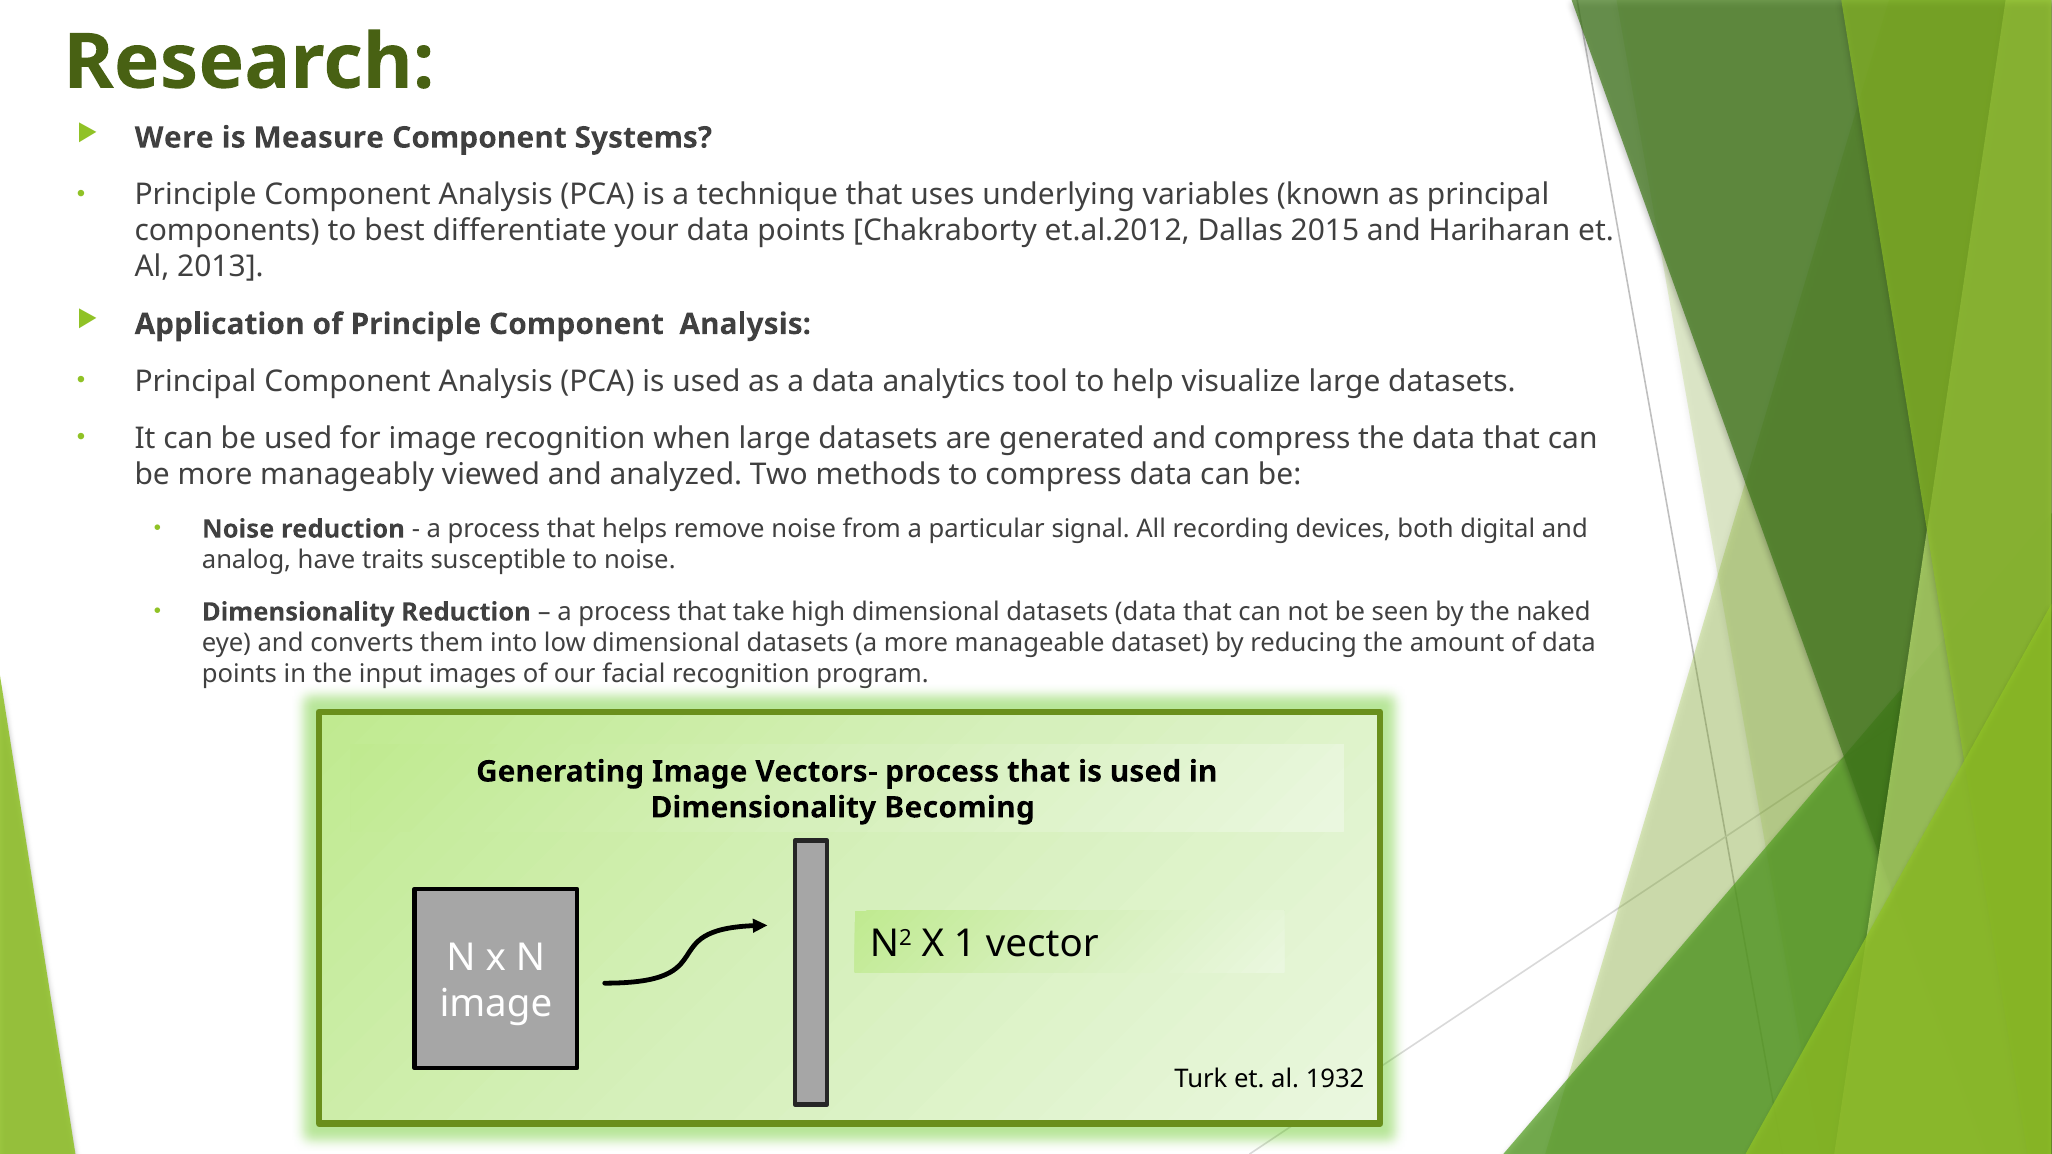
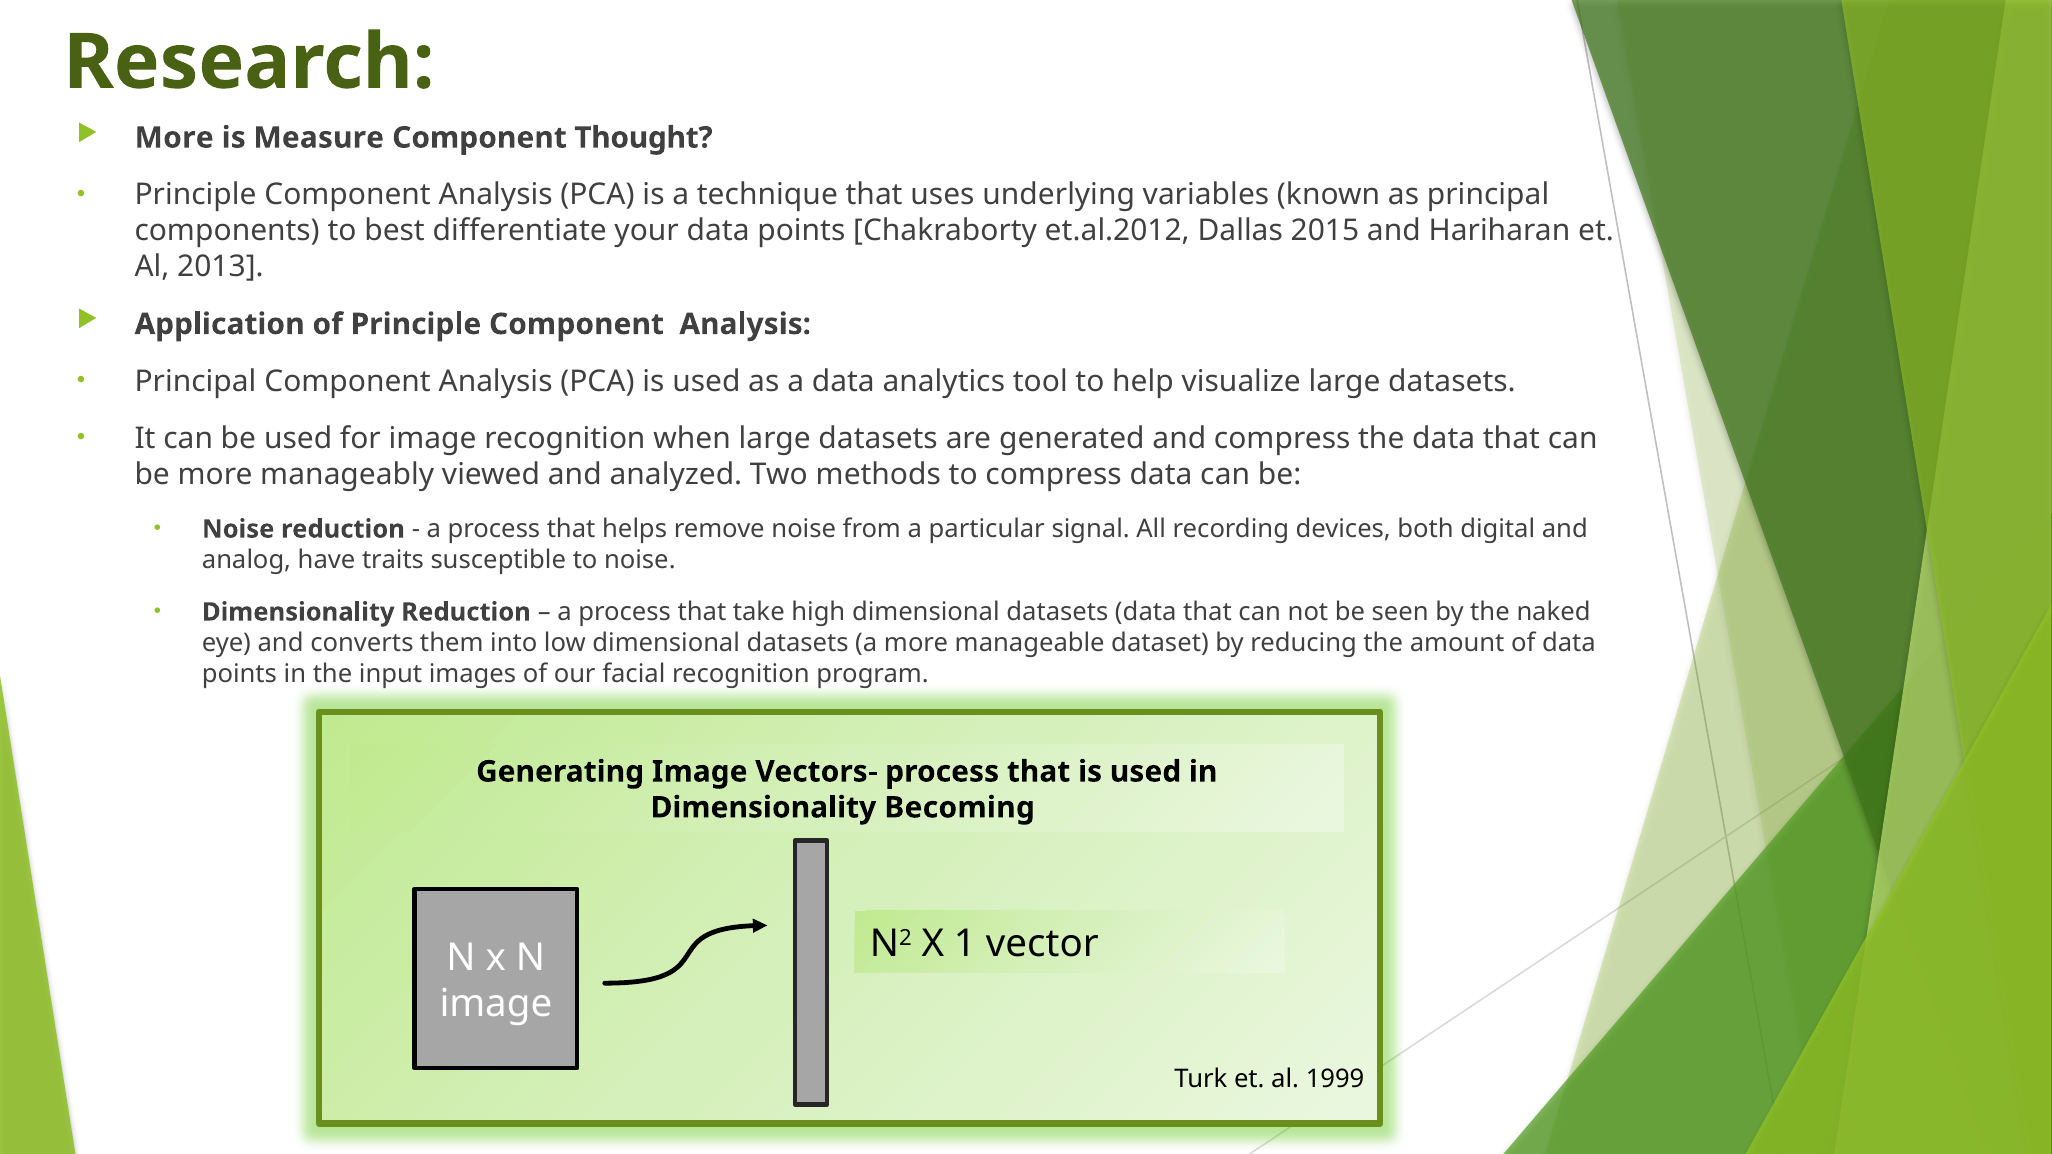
Were: Were -> More (174, 138)
Systems: Systems -> Thought (643, 138)
1932: 1932 -> 1999 (1335, 1079)
